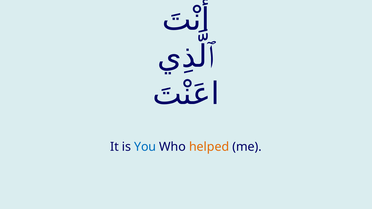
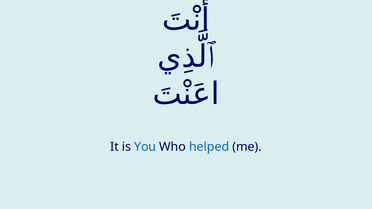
helped colour: orange -> blue (209, 147)
